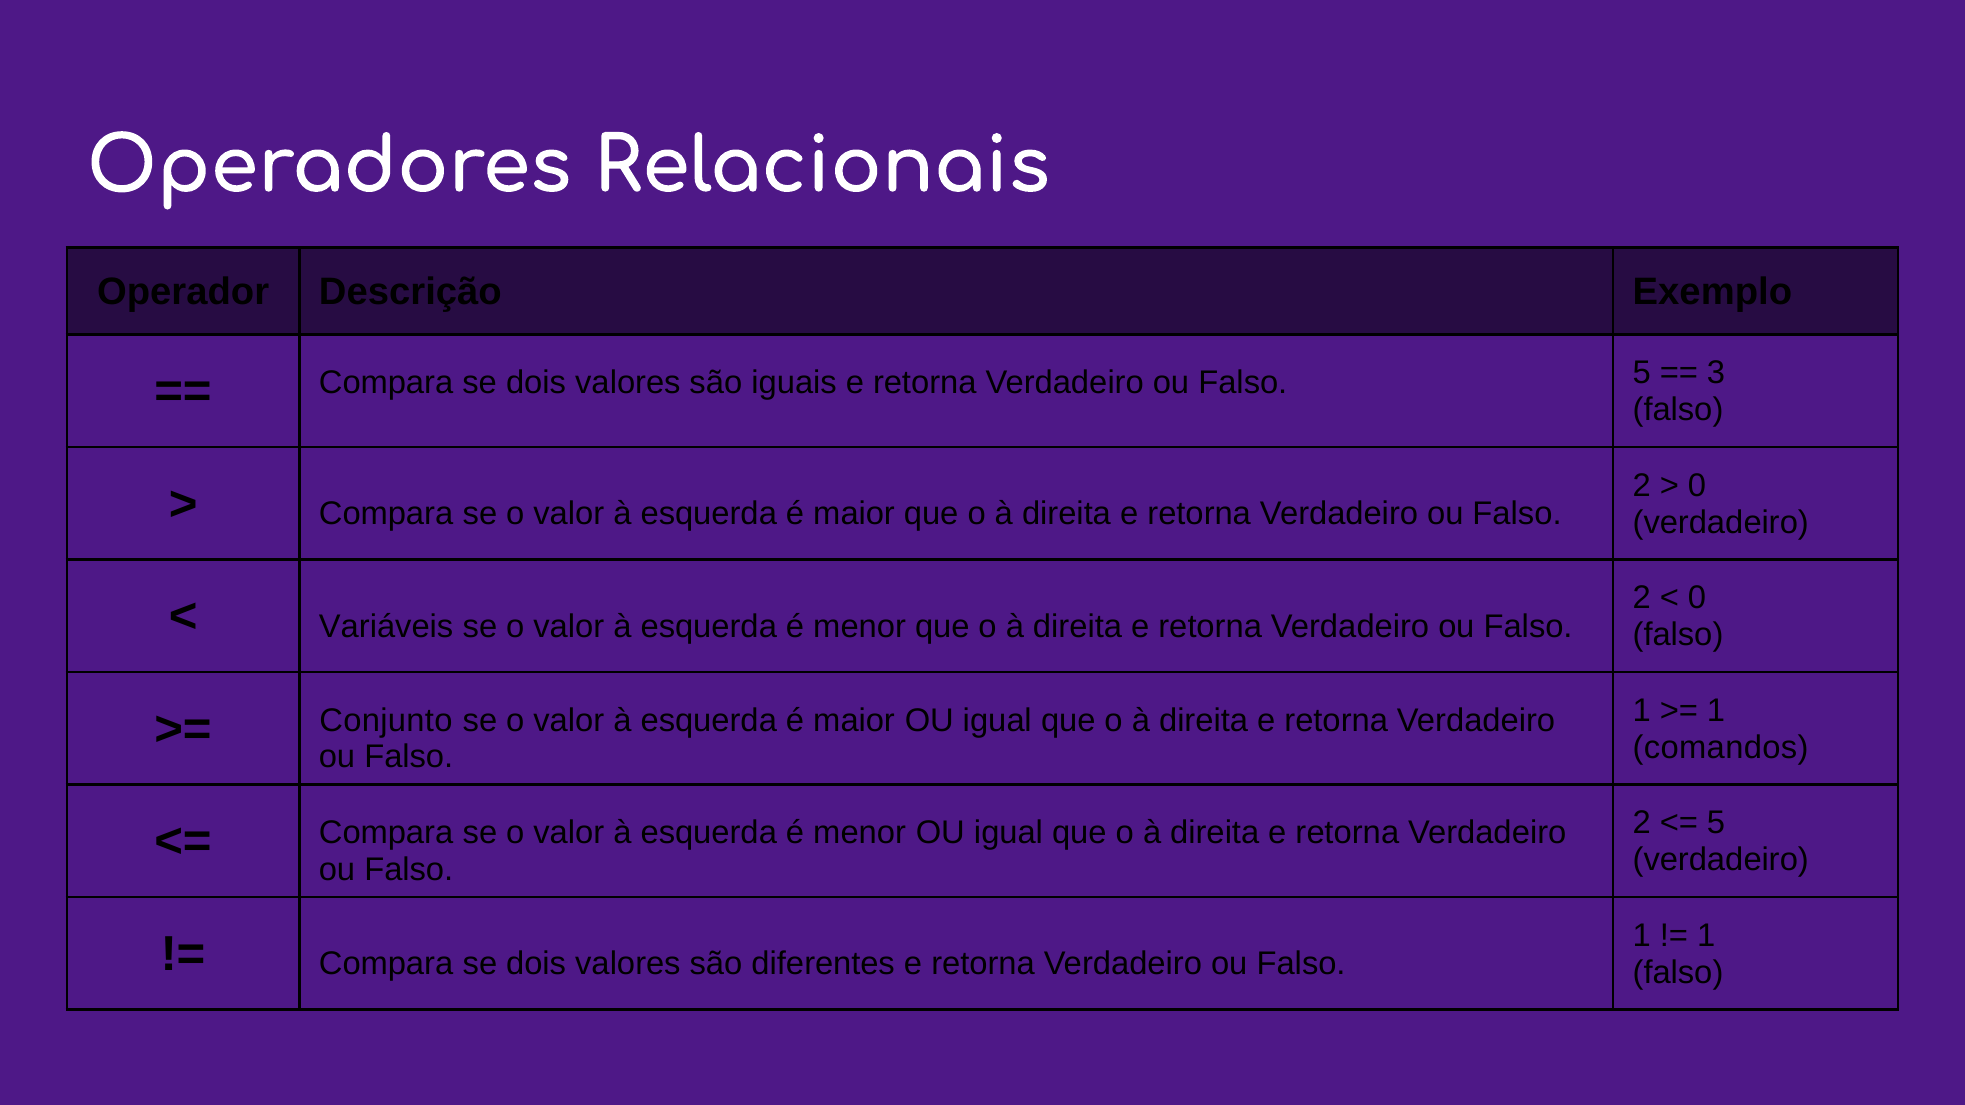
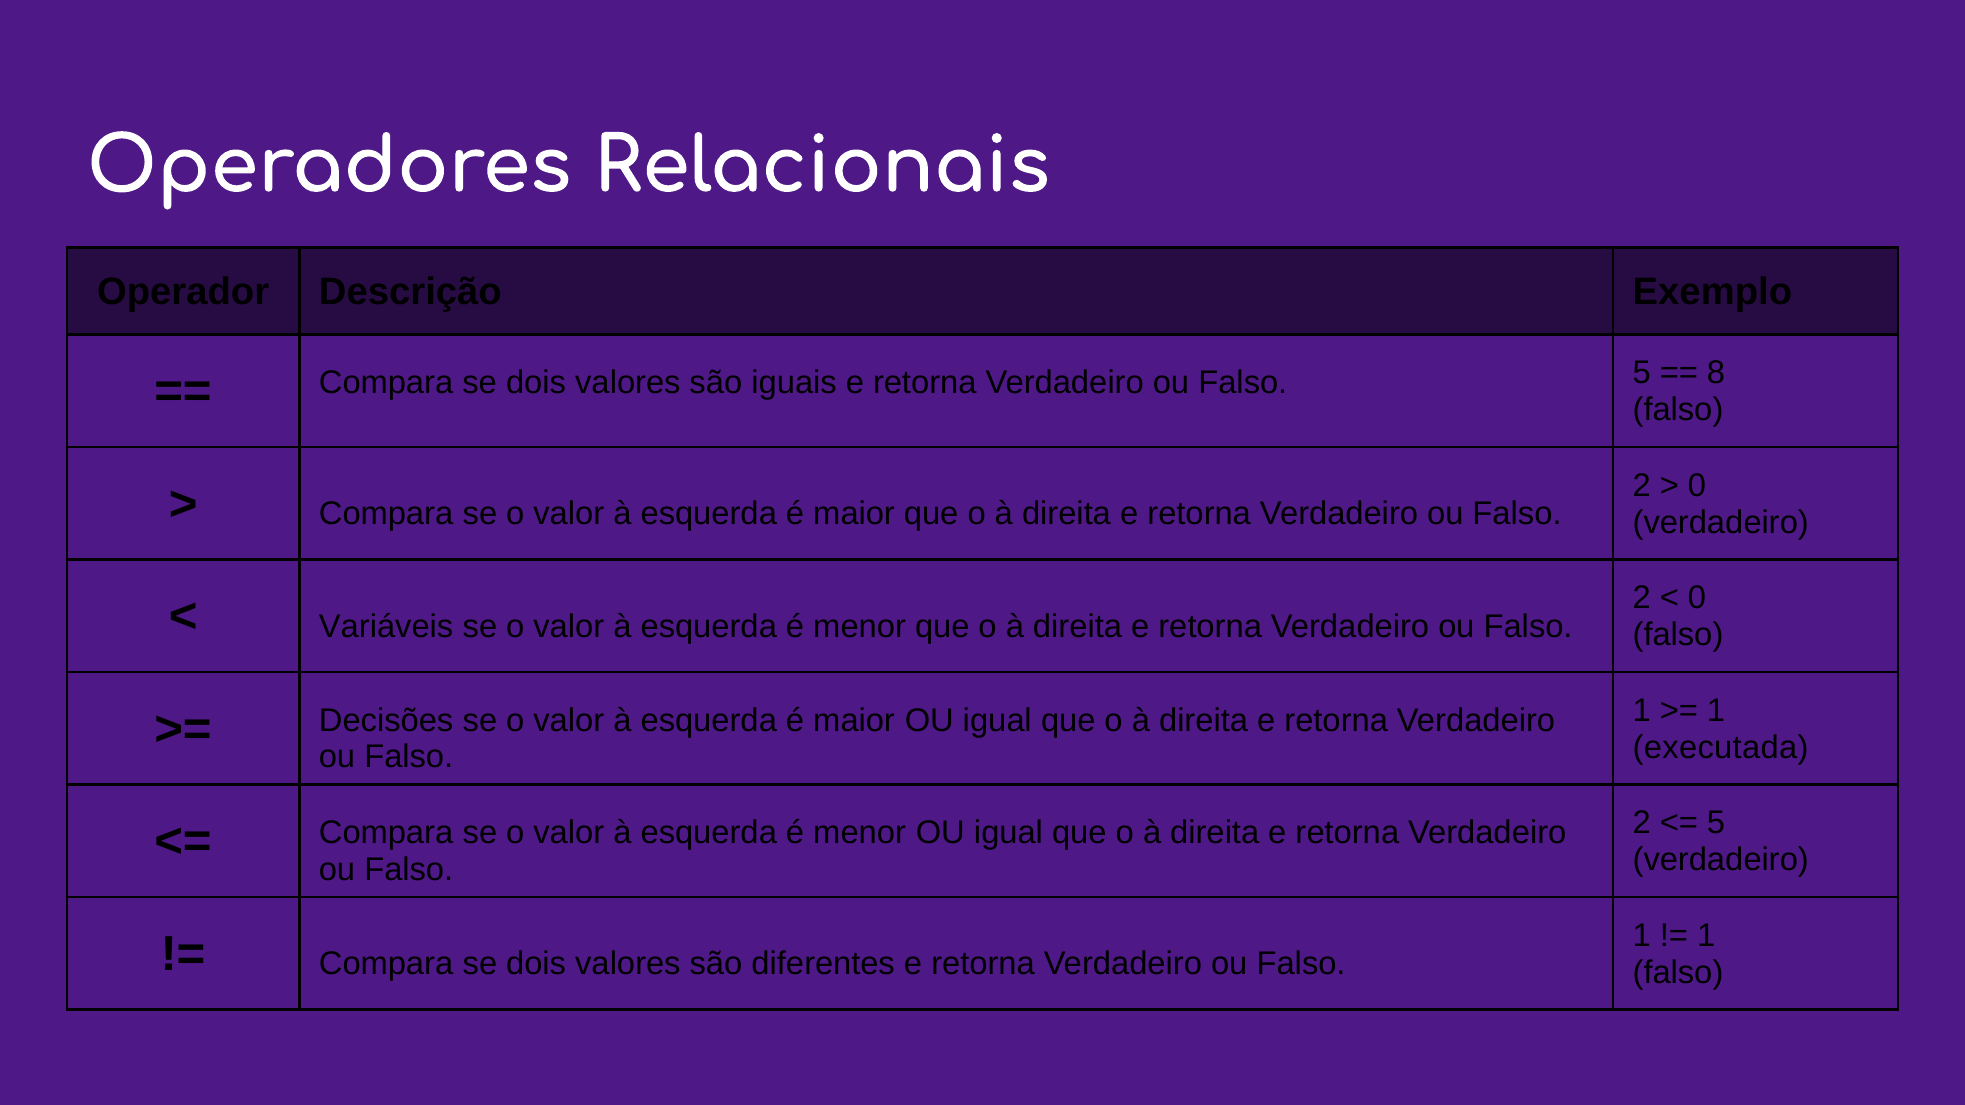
3: 3 -> 8 (1716, 373)
Conjunto: Conjunto -> Decisões (386, 721)
comandos: comandos -> executada (1721, 748)
